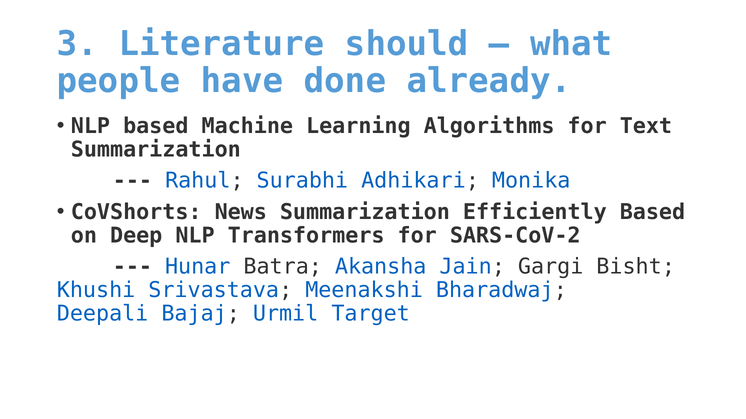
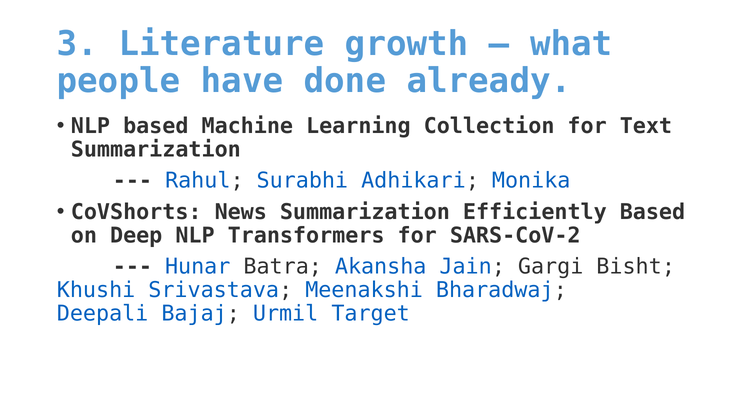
should: should -> growth (407, 44)
Algorithms: Algorithms -> Collection (489, 126)
